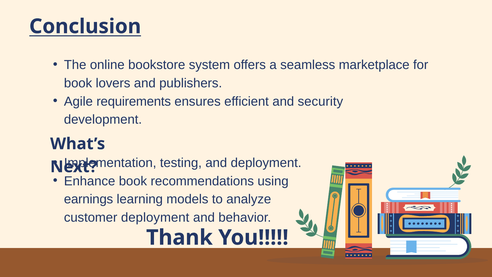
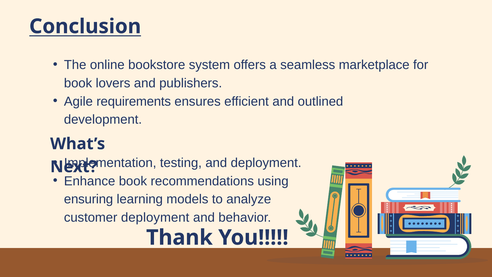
security: security -> outlined (320, 101)
earnings: earnings -> ensuring (89, 199)
